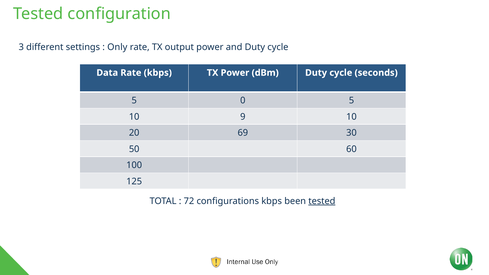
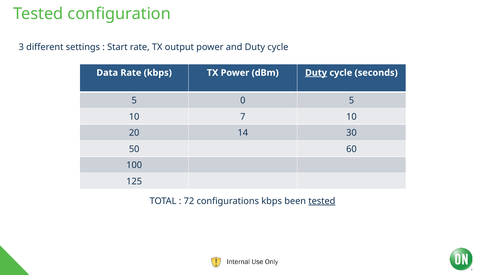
Only: Only -> Start (117, 47)
Duty underline: none -> present (316, 73)
9: 9 -> 7 (243, 117)
69: 69 -> 14 (243, 133)
